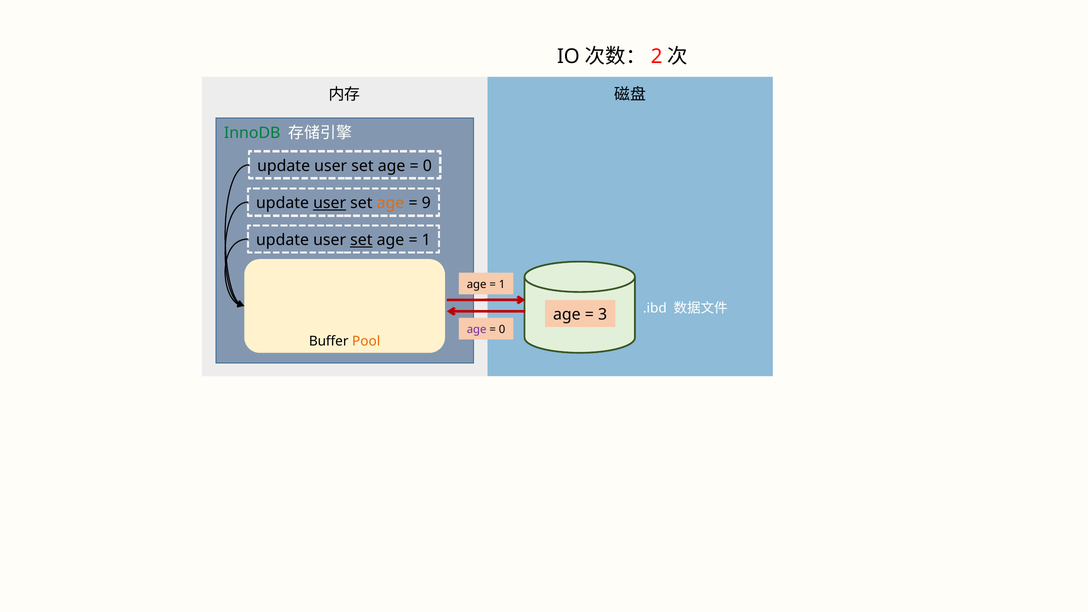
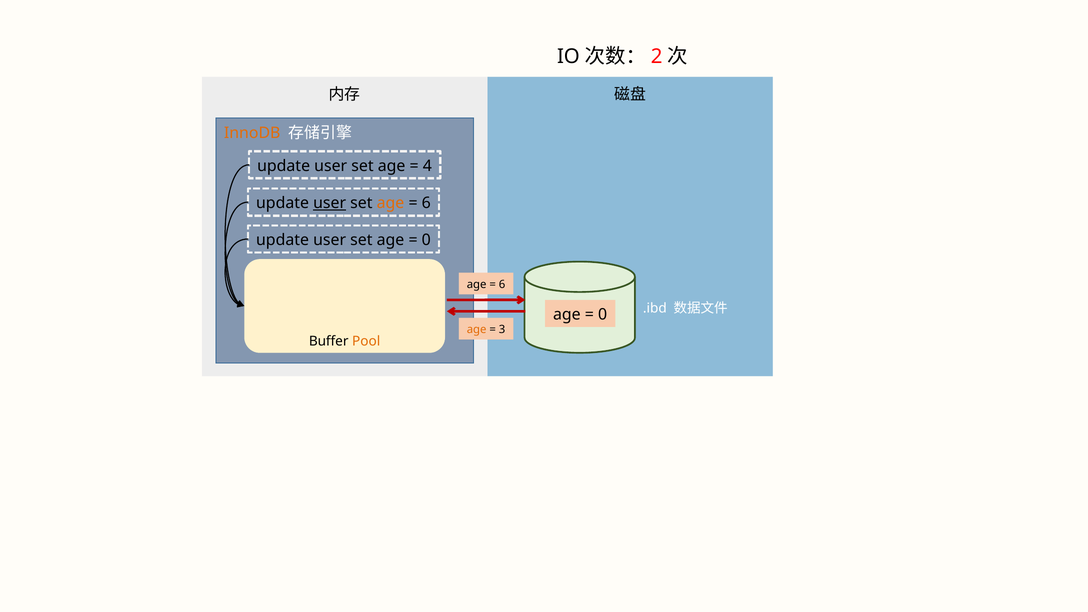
InnoDB colour: green -> orange (252, 133)
0: 0 -> 4 (427, 166)
9: 9 -> 6 (426, 203)
set underline: present -> none (361, 240)
1: 1 -> 0 (426, 240)
1: 1 -> 6 (502, 284)
3: 3 -> 0 (603, 315)
age colour: purple -> orange (477, 329)
0: 0 -> 3 (502, 329)
